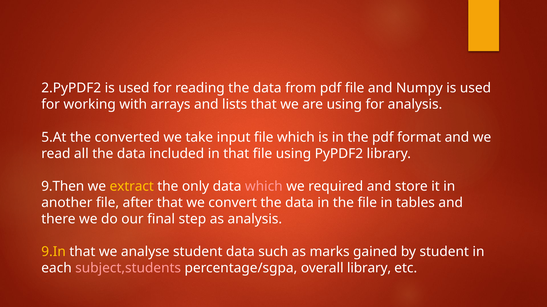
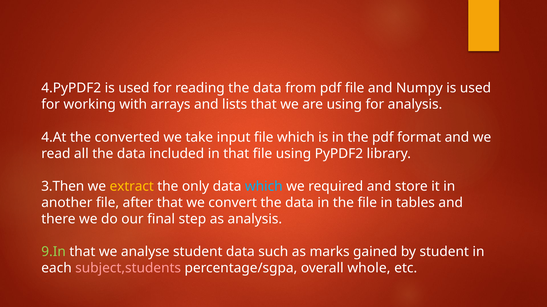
2.PyPDF2: 2.PyPDF2 -> 4.PyPDF2 (71, 88)
5.At: 5.At -> 4.At (54, 137)
9.Then: 9.Then -> 3.Then (63, 187)
which colour: pink -> light blue (264, 187)
9.In colour: yellow -> light green (54, 252)
overall library: library -> whole (369, 269)
